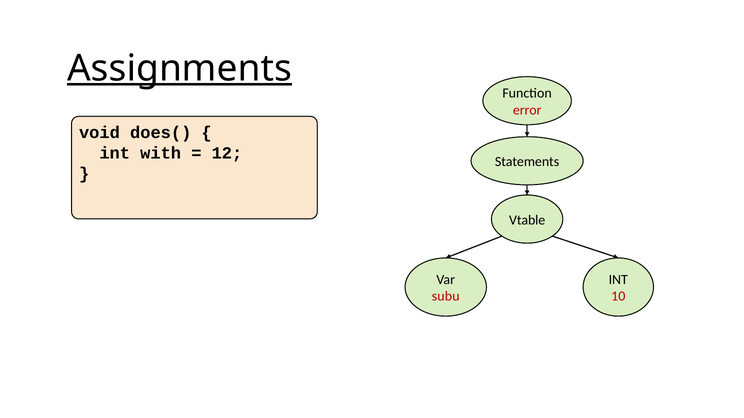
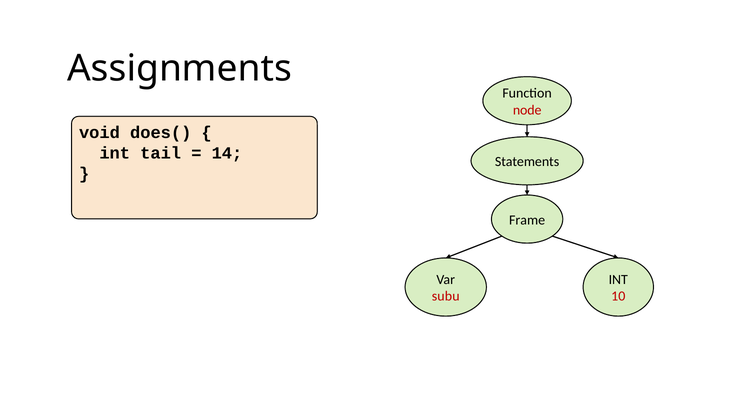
Assignments underline: present -> none (180, 68)
error: error -> node (527, 110)
with: with -> tail (161, 153)
12: 12 -> 14 (227, 153)
Vtable: Vtable -> Frame (527, 220)
